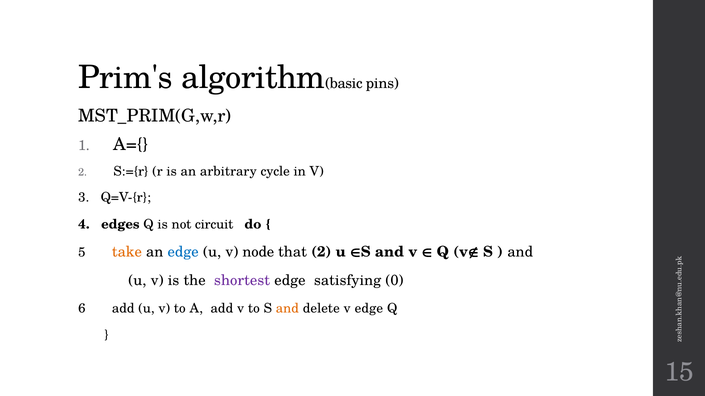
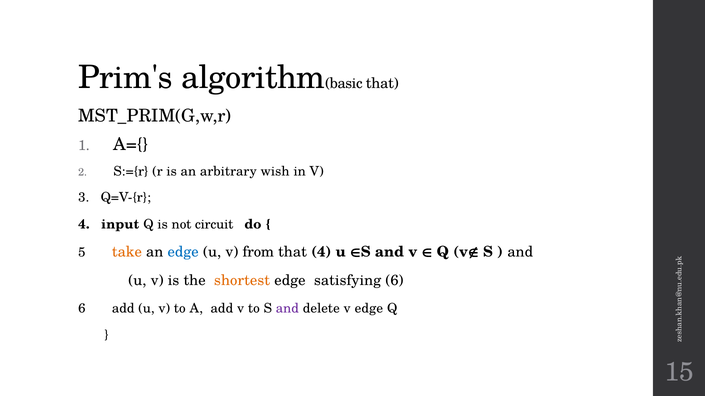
pins: pins -> that (382, 83)
cycle: cycle -> wish (275, 172)
edges: edges -> input (120, 225)
node: node -> from (258, 252)
that 2: 2 -> 4 (321, 252)
shortest colour: purple -> orange (242, 281)
satisfying 0: 0 -> 6 (394, 281)
and colour: orange -> purple (287, 309)
